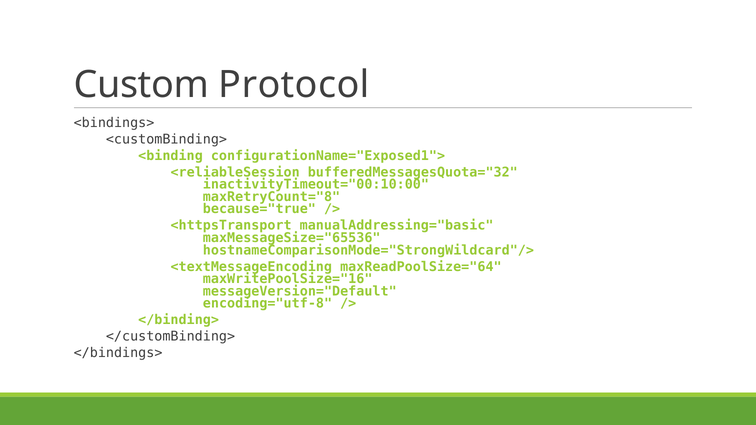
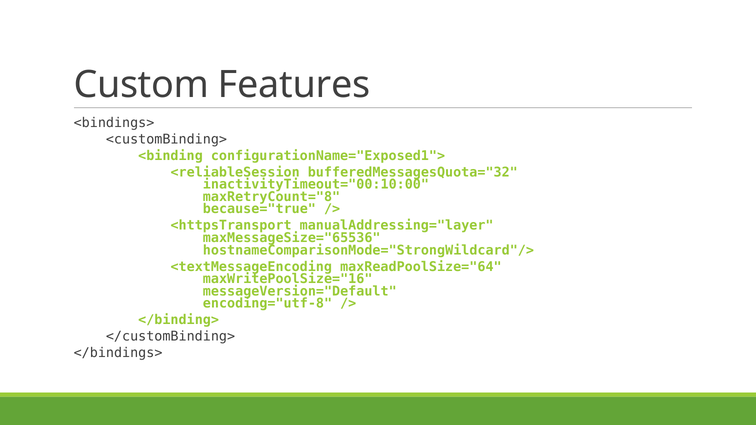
Protocol: Protocol -> Features (294, 85)
manualAddressing="basic: manualAddressing="basic -> manualAddressing="layer (397, 226)
